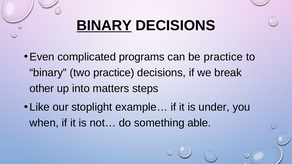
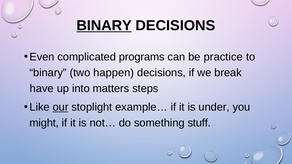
two practice: practice -> happen (114, 73)
other: other -> have (42, 89)
our underline: none -> present (61, 107)
when: when -> might (44, 123)
able: able -> stuff (199, 123)
